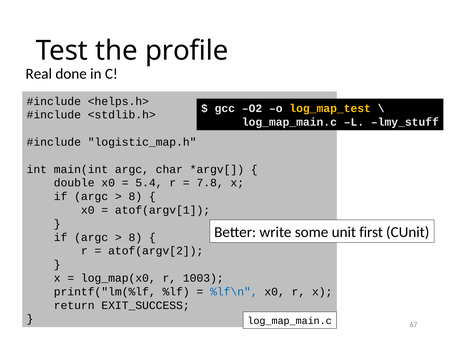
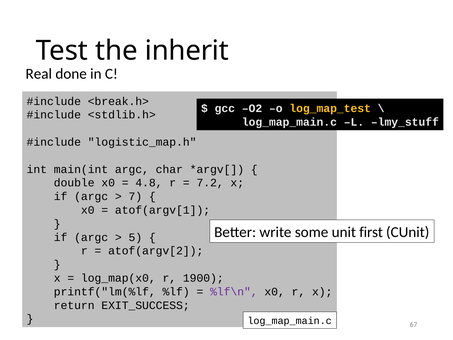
profile: profile -> inherit (187, 51)
<helps.h>: <helps.h> -> <break.h> (118, 101)
5.4: 5.4 -> 4.8 (149, 183)
7.8: 7.8 -> 7.2 (210, 183)
8: 8 -> 7 (135, 196)
8: 8 -> 5 (135, 237)
1003: 1003 -> 1900 (203, 278)
%lf\n colour: blue -> purple (234, 291)
